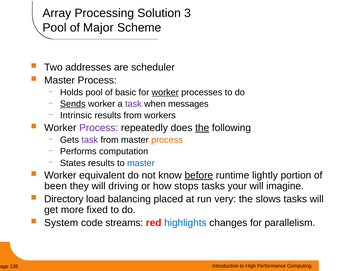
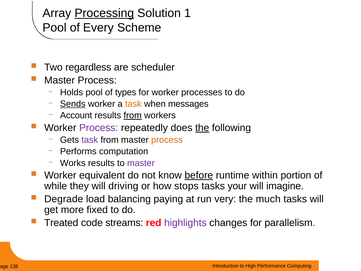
Processing underline: none -> present (104, 13)
3: 3 -> 1 (188, 13)
Major: Major -> Every (98, 28)
addresses: addresses -> regardless (88, 67)
basic: basic -> types (126, 92)
worker underline: present -> none (165, 92)
task colour: purple -> orange (133, 104)
Intrinsic: Intrinsic -> Account (76, 115)
from underline: none -> present (133, 115)
States: States -> Works (73, 163)
master colour: blue -> purple (141, 163)
lightly: lightly -> within (265, 175)
been: been -> while (56, 186)
Directory: Directory -> Degrade (64, 199)
placed: placed -> paying (168, 199)
slows: slows -> much (268, 199)
System: System -> Treated (61, 222)
highlights colour: blue -> purple (185, 222)
